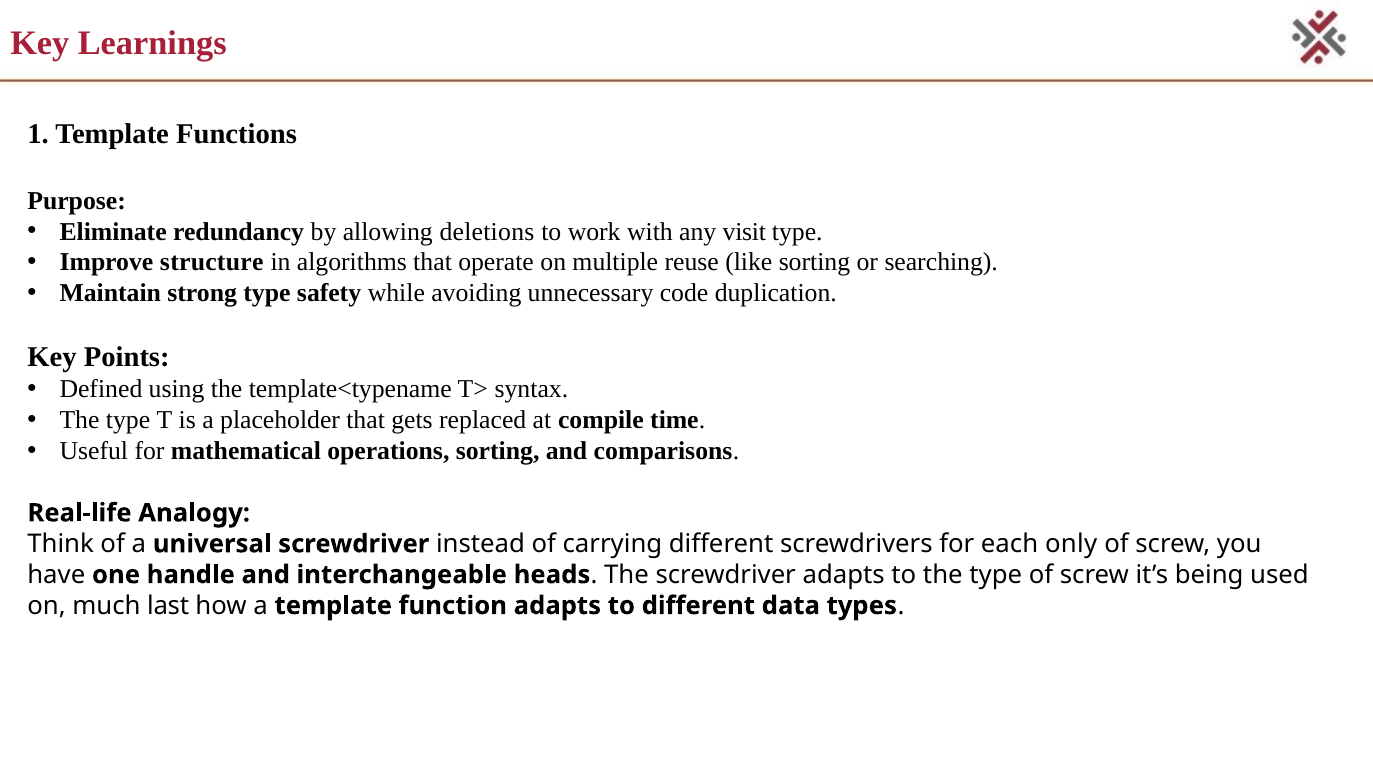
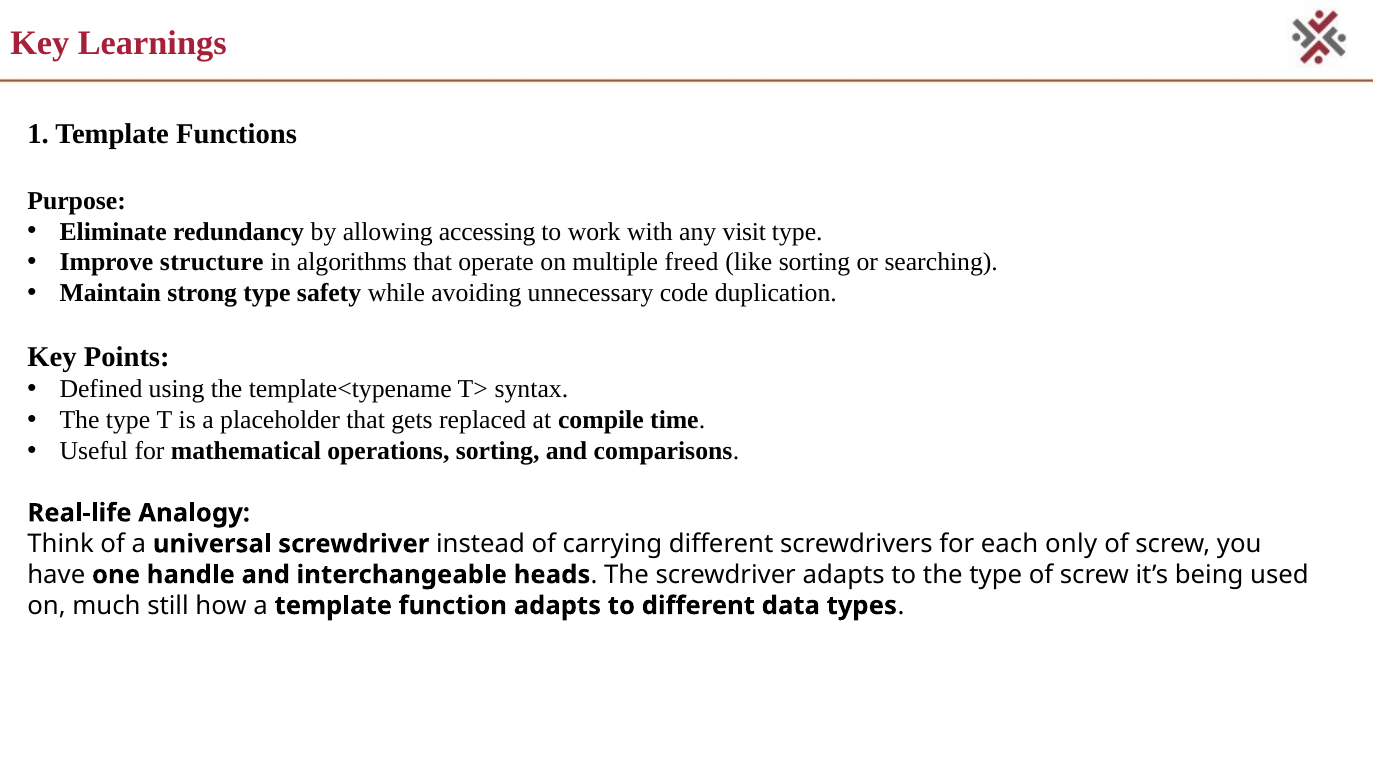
deletions: deletions -> accessing (487, 232)
reuse: reuse -> freed (692, 263)
last: last -> still (168, 606)
